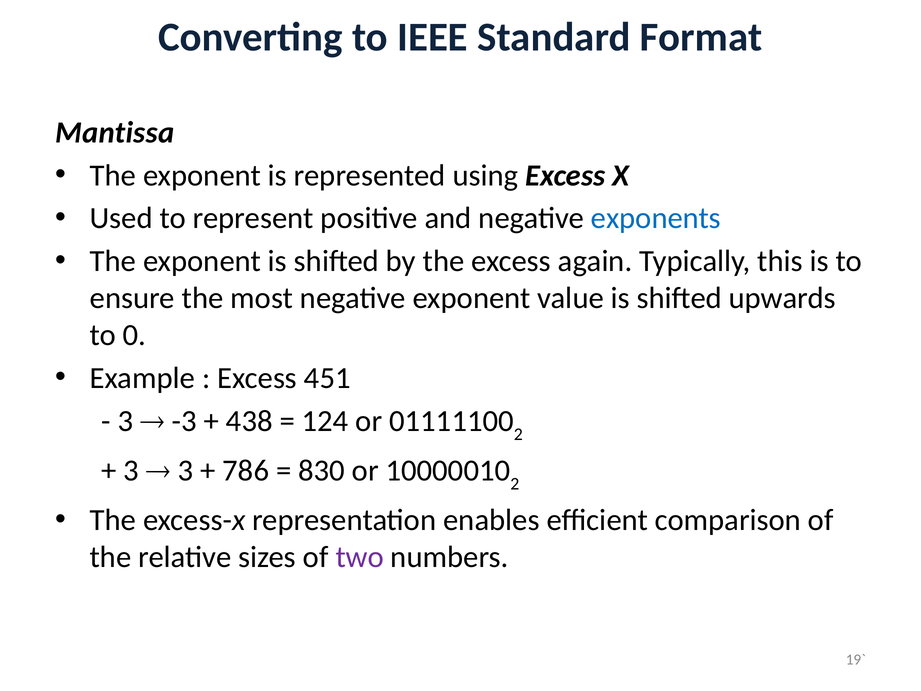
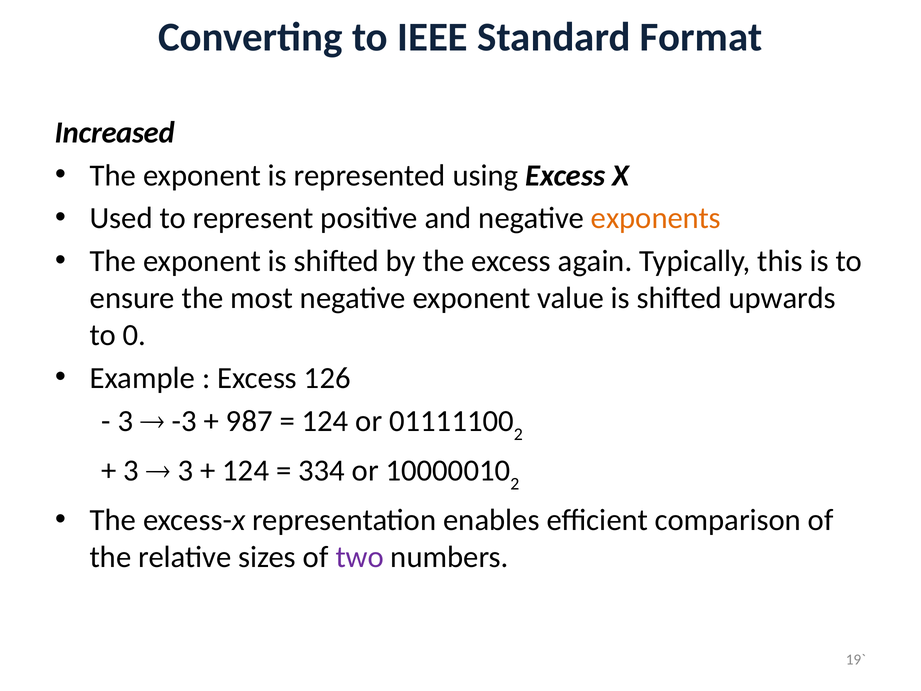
Mantissa: Mantissa -> Increased (115, 132)
exponents colour: blue -> orange (656, 218)
451: 451 -> 126 (327, 378)
438: 438 -> 987 (249, 421)
786: 786 -> 124 (246, 470)
830: 830 -> 334 (322, 470)
